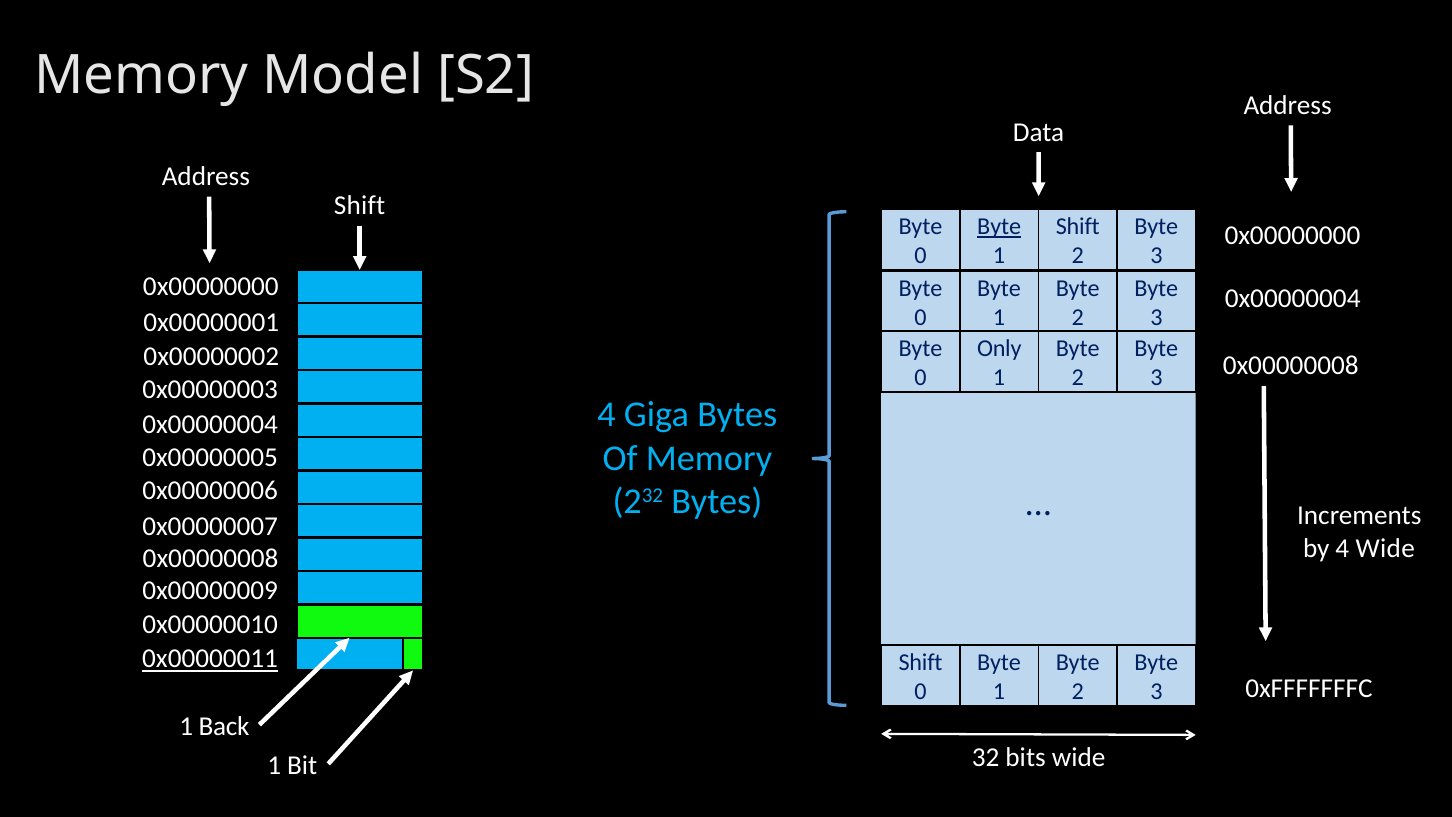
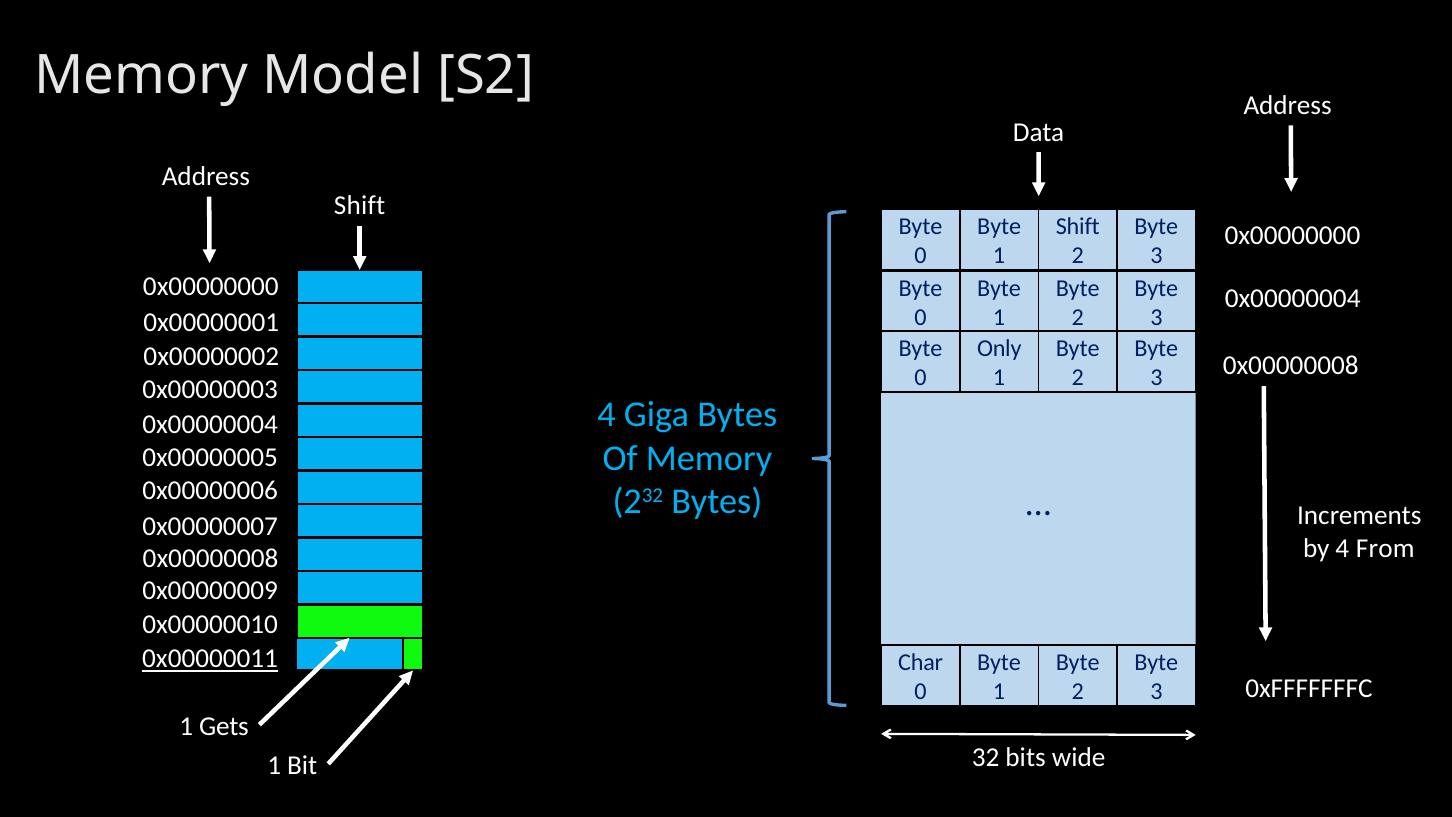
Byte underline: present -> none (999, 226)
4 Wide: Wide -> From (1385, 548)
Shift: Shift -> Char (921, 662)
Back: Back -> Gets (224, 726)
